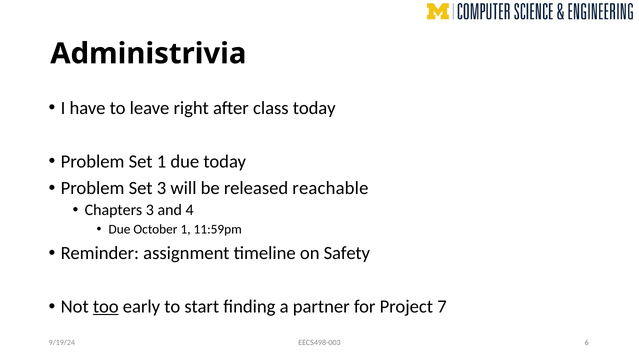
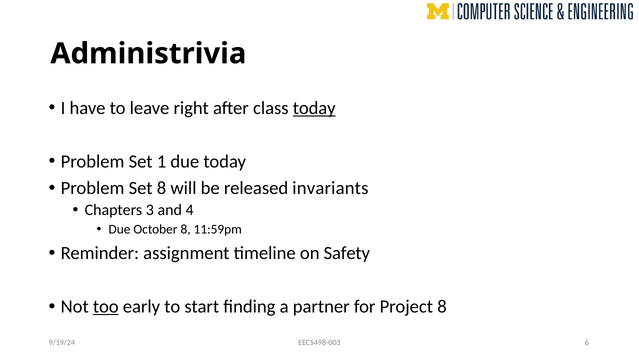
today underline: none -> present (314, 108)
Set 3: 3 -> 8 (161, 188)
reachable: reachable -> invariants (330, 188)
October 1: 1 -> 8 (186, 230)
Project 7: 7 -> 8 (442, 307)
